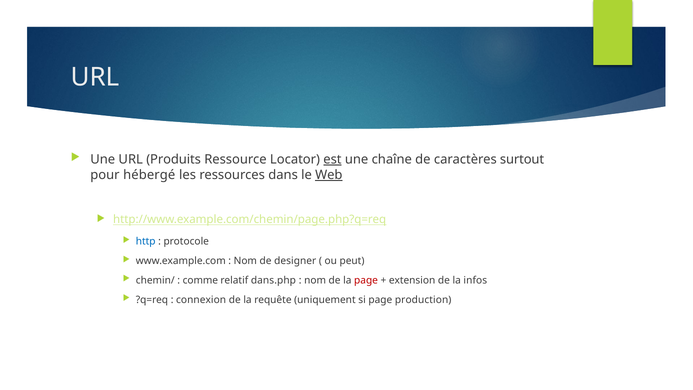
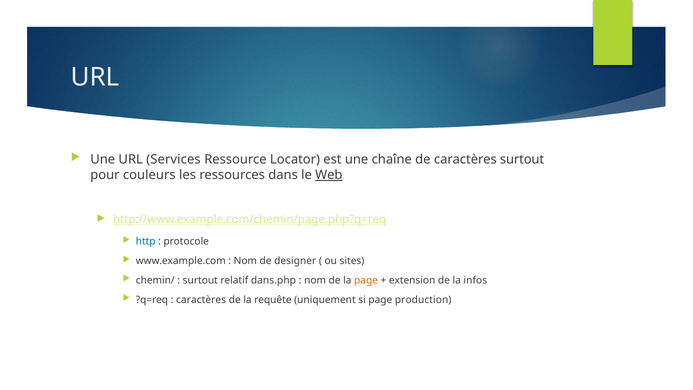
Produits: Produits -> Services (173, 159)
est underline: present -> none (332, 159)
hébergé: hébergé -> couleurs (149, 175)
peut: peut -> sites (352, 261)
comme: comme -> surtout (200, 280)
page colour: red -> orange (366, 280)
connexion: connexion -> caractères (201, 300)
